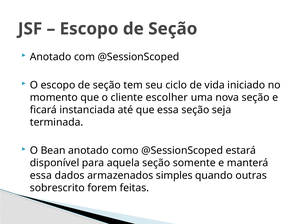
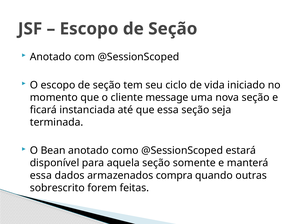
escolher: escolher -> message (167, 98)
simples: simples -> compra (174, 176)
